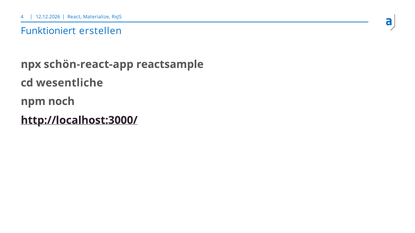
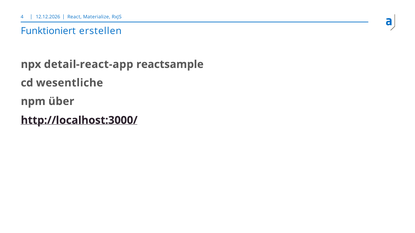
schön-react-app: schön-react-app -> detail-react-app (89, 64)
noch: noch -> über (61, 102)
